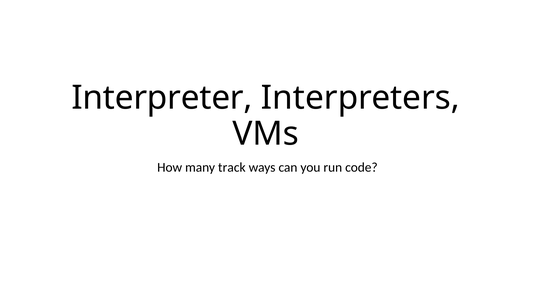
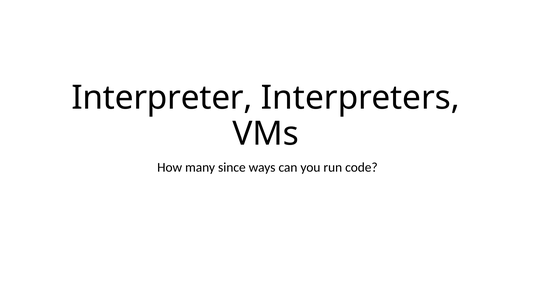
track: track -> since (232, 167)
